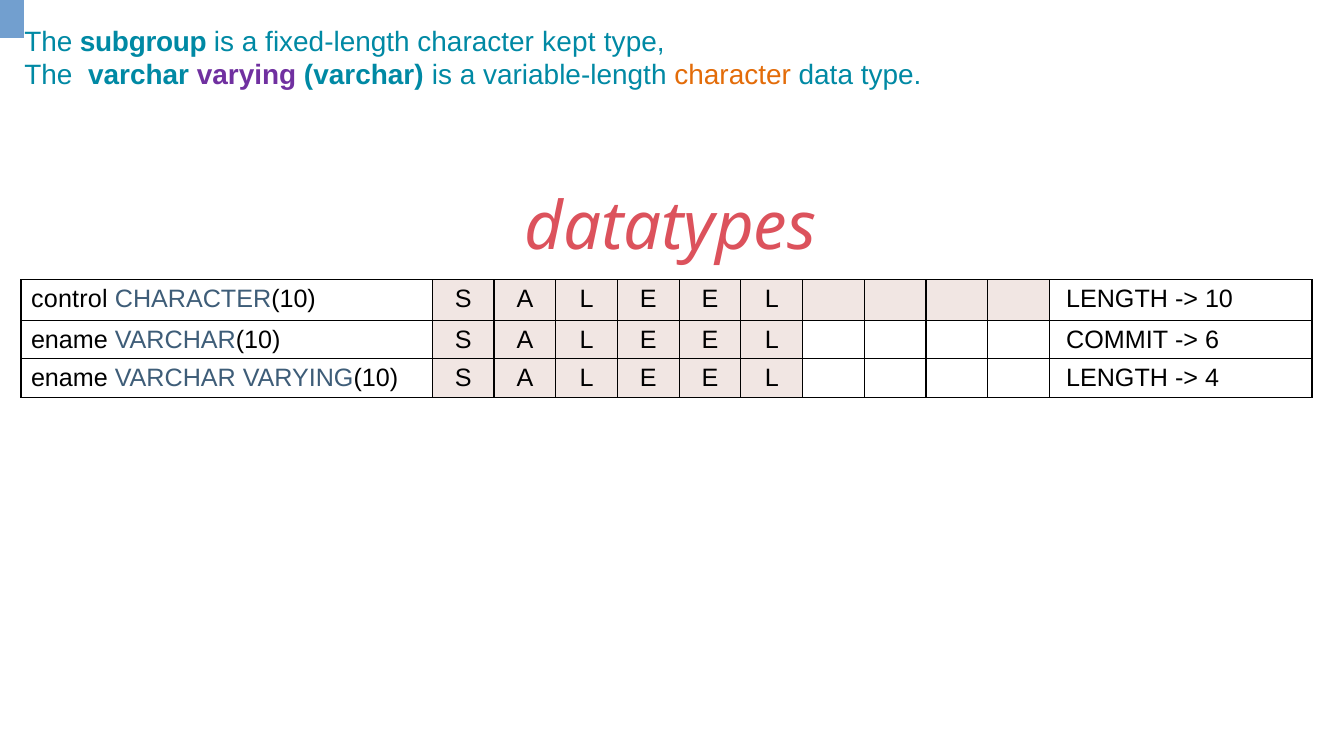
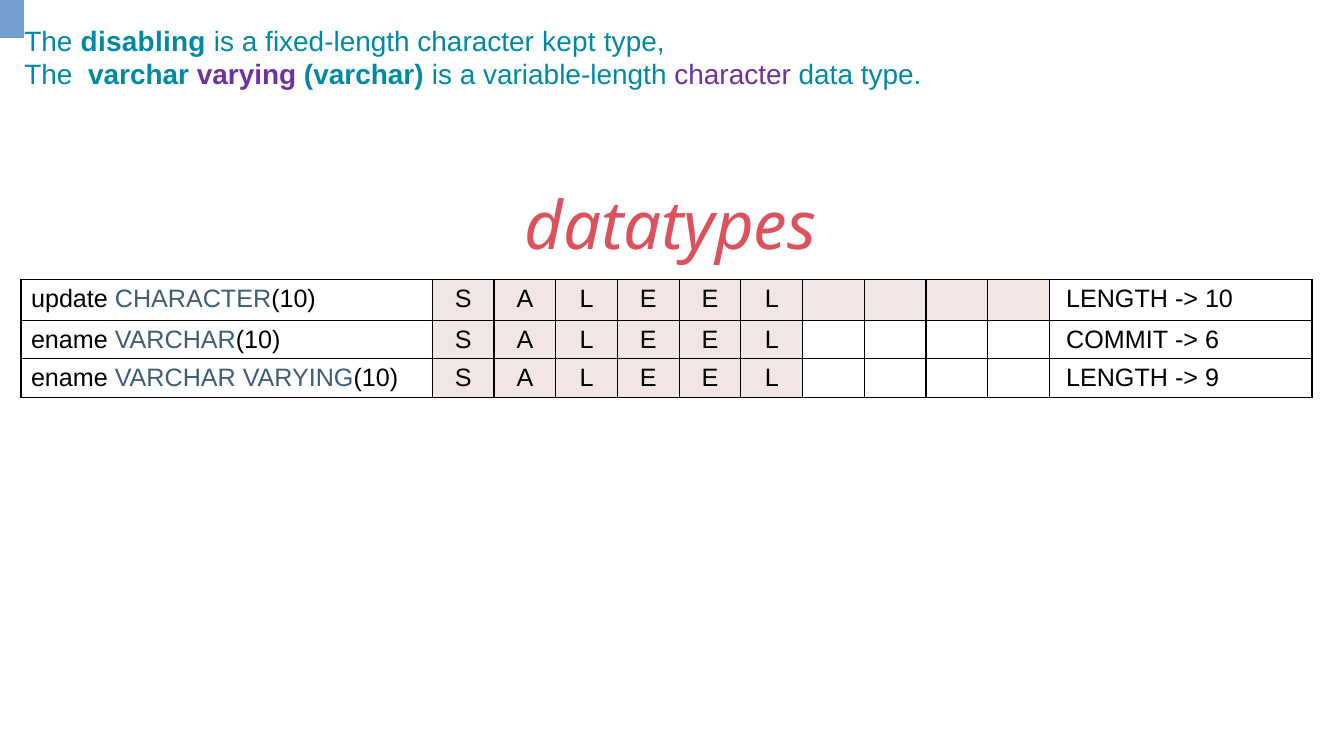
subgroup: subgroup -> disabling (143, 42)
character colour: orange -> purple (733, 76)
control: control -> update (69, 300)
4: 4 -> 9 (1212, 379)
